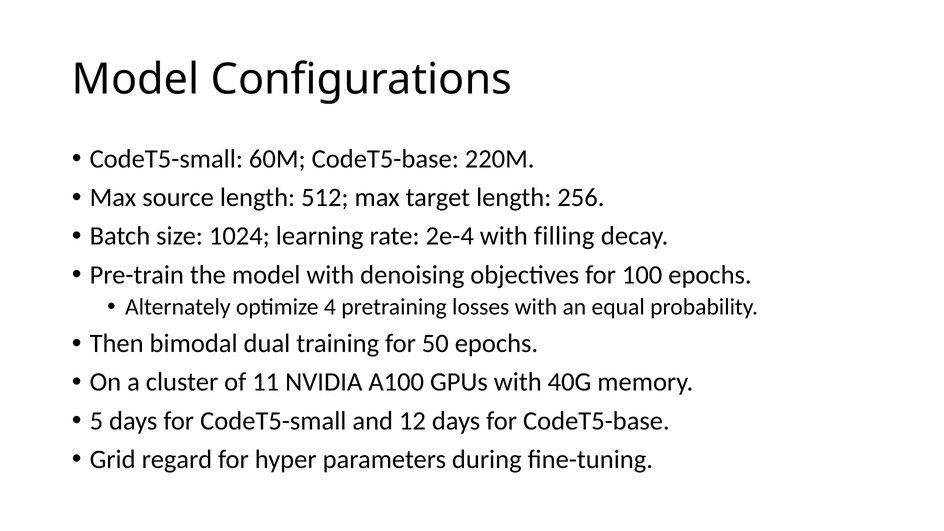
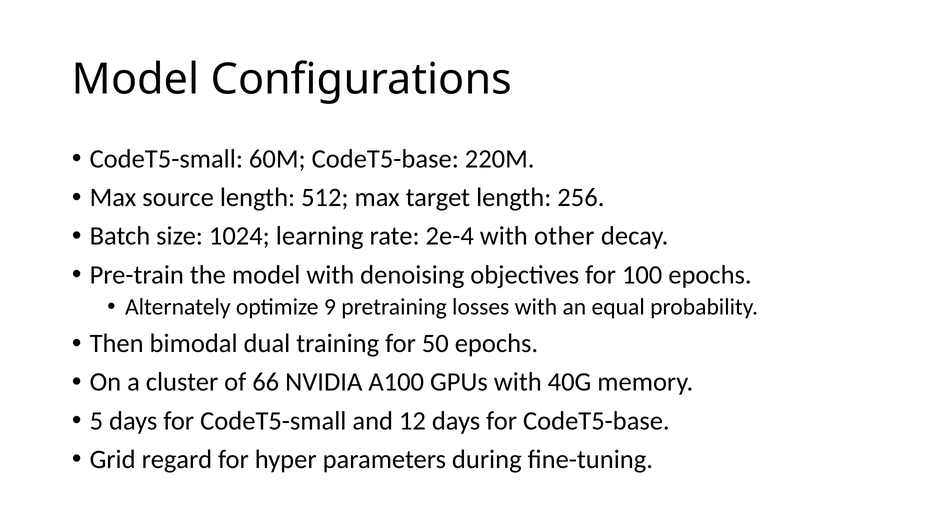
filling: filling -> other (564, 236)
4: 4 -> 9 (330, 307)
11: 11 -> 66 (266, 382)
